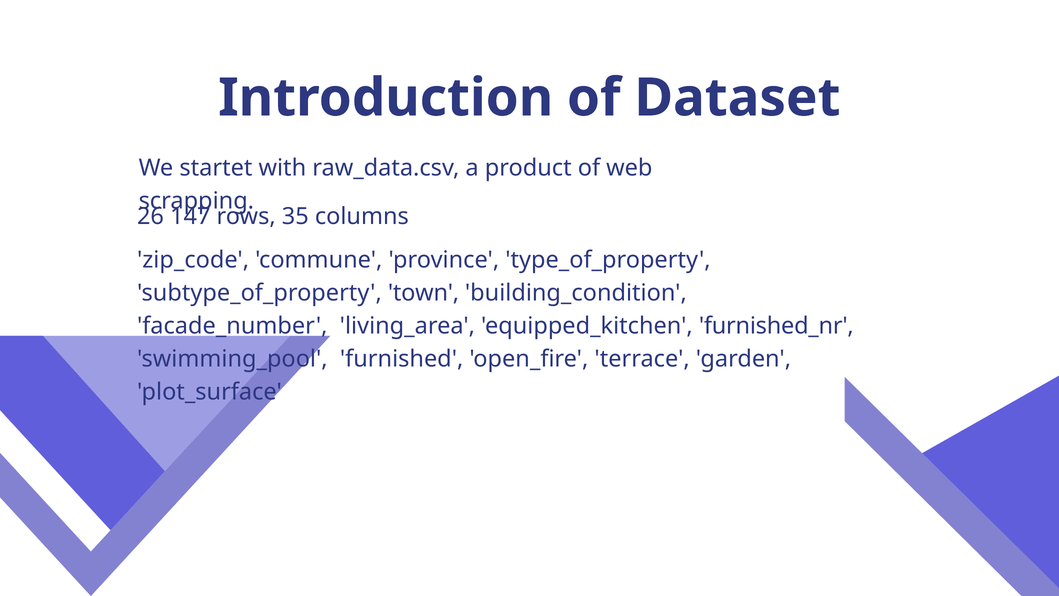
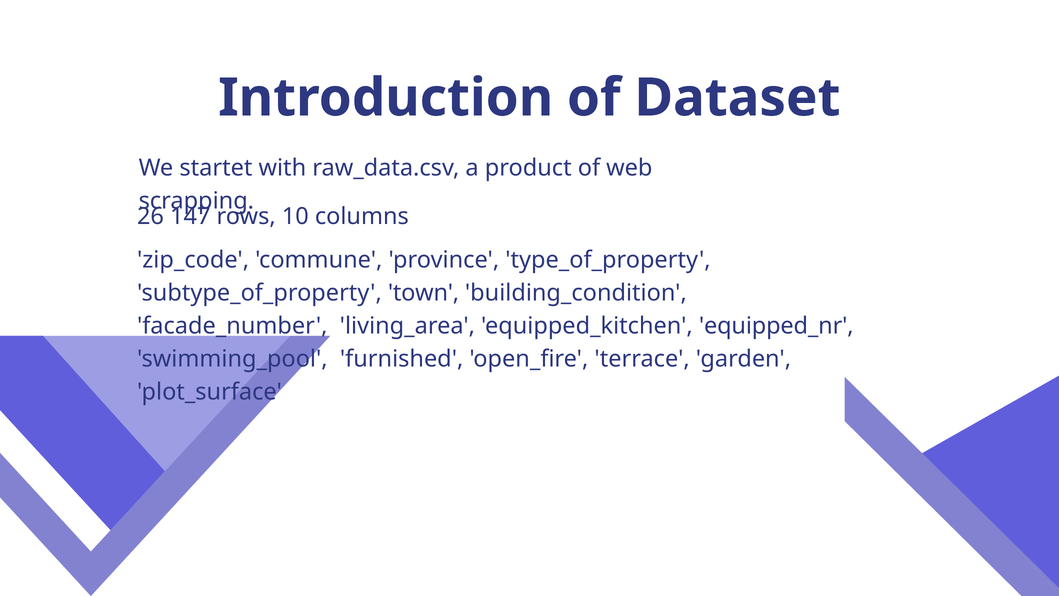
35: 35 -> 10 (295, 216)
furnished_nr: furnished_nr -> equipped_nr (776, 326)
